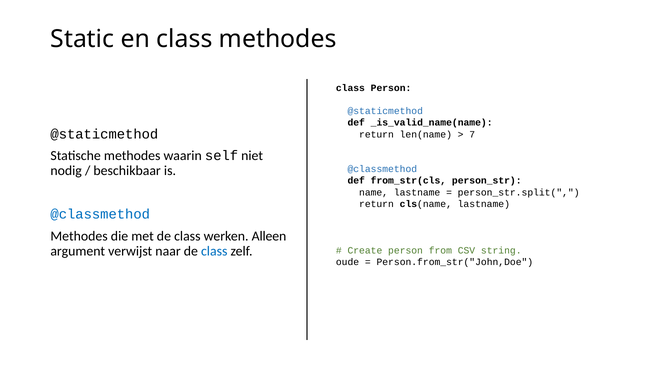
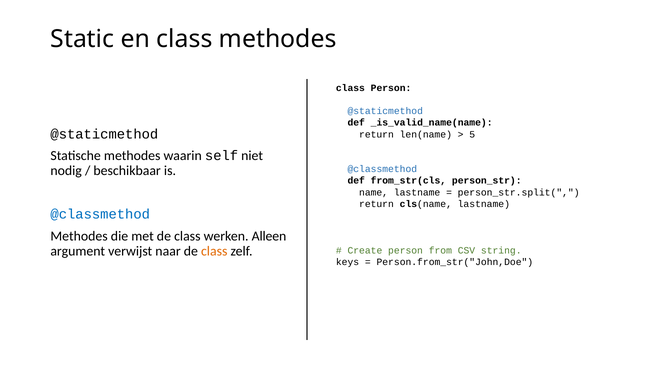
7: 7 -> 5 (472, 134)
class colour: blue -> orange (214, 251)
oude: oude -> keys (348, 262)
